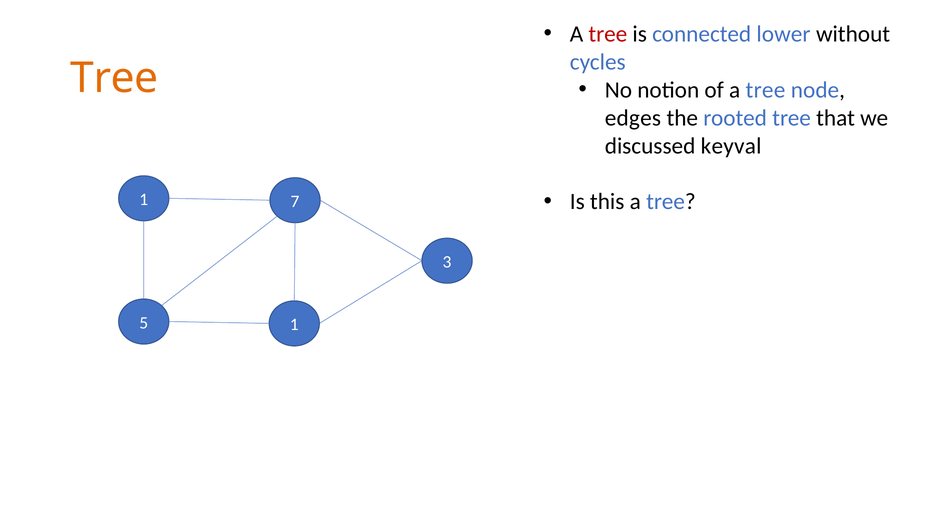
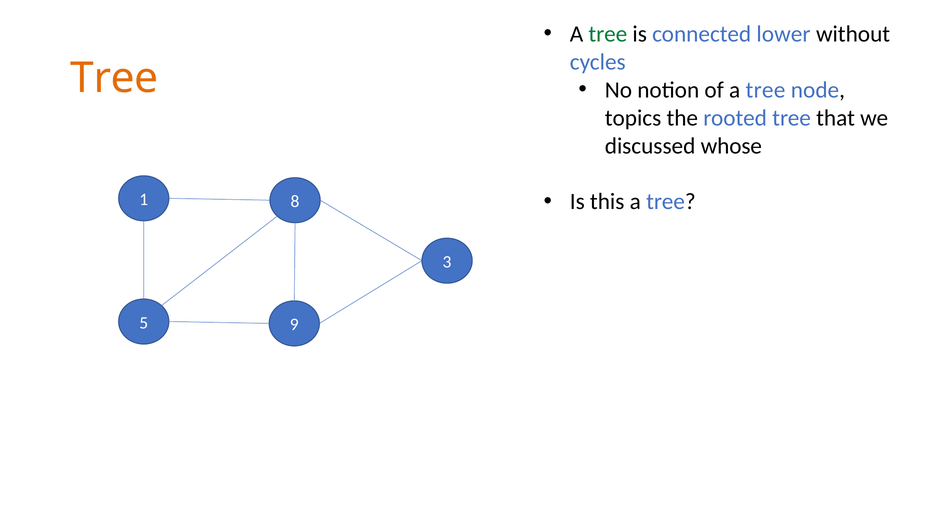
tree colour: red -> green (608, 34)
edges: edges -> topics (633, 118)
keyval: keyval -> whose (731, 146)
7: 7 -> 8 (295, 201)
5 1: 1 -> 9 (294, 324)
